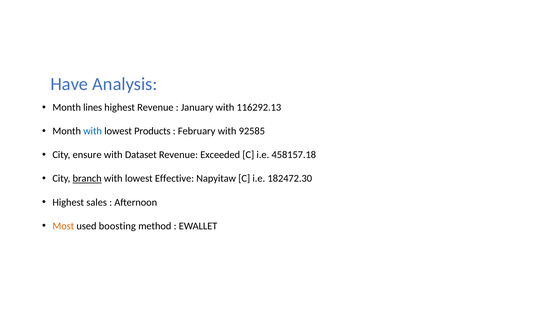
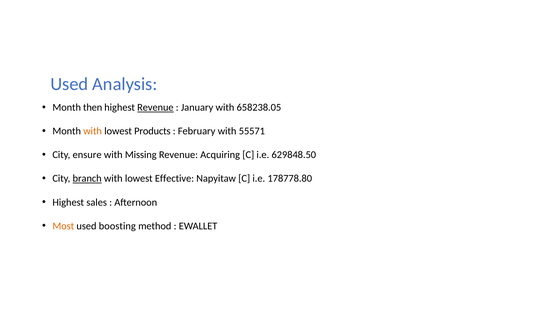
Have: Have -> Used (69, 84)
lines: lines -> then (93, 107)
Revenue underline: none -> present (155, 107)
116292.13: 116292.13 -> 658238.05 (259, 107)
with colour: blue -> orange (93, 131)
92585: 92585 -> 55571 (252, 131)
Dataset: Dataset -> Missing (141, 155)
Exceeded: Exceeded -> Acquiring (220, 155)
458157.18: 458157.18 -> 629848.50 (294, 155)
182472.30: 182472.30 -> 178778.80 (290, 178)
